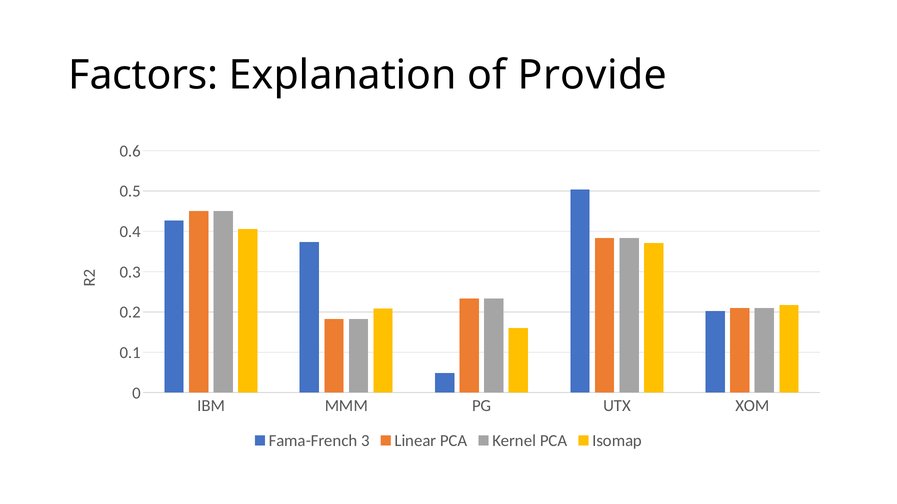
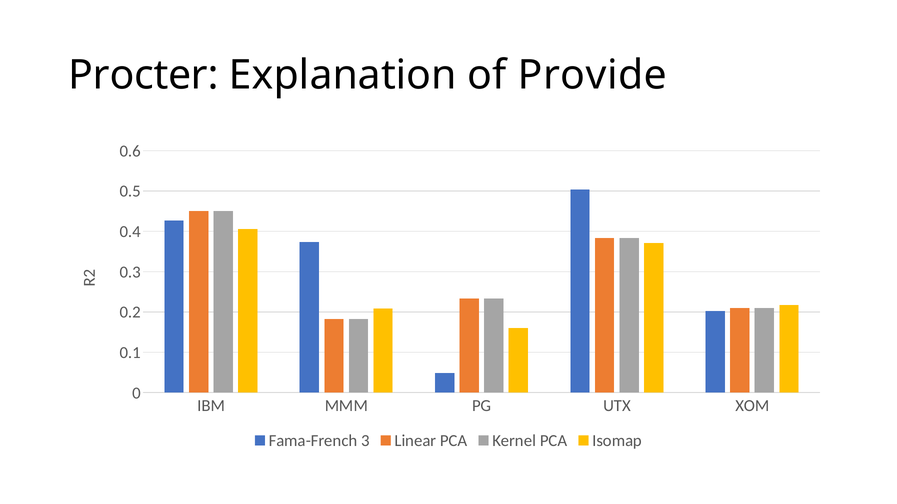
Factors: Factors -> Procter (143, 75)
